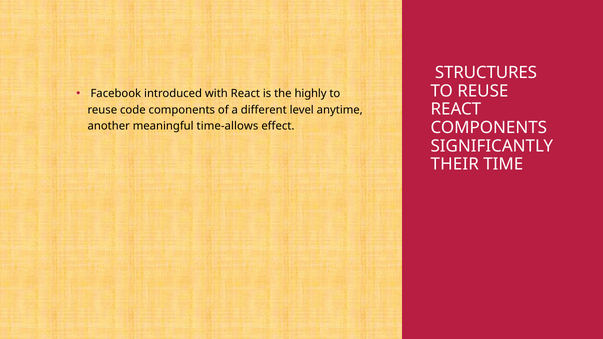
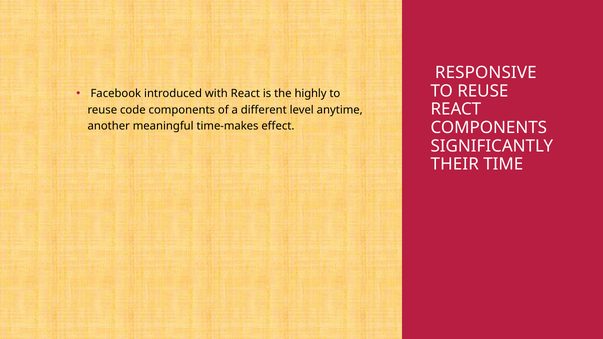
STRUCTURES: STRUCTURES -> RESPONSIVE (486, 73)
time-allows: time-allows -> time-makes (228, 126)
